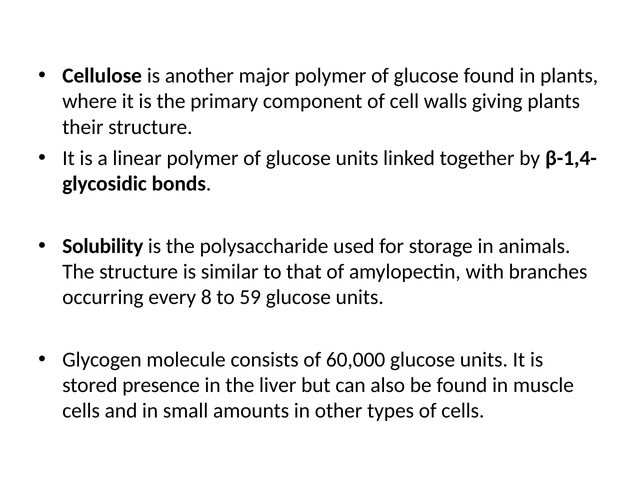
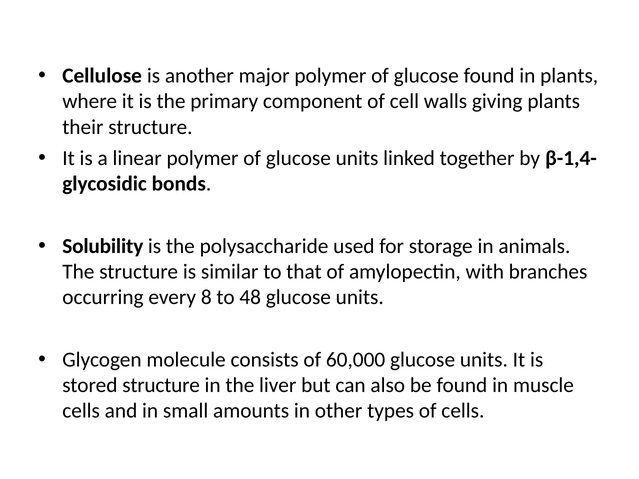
59: 59 -> 48 (250, 297)
stored presence: presence -> structure (161, 386)
